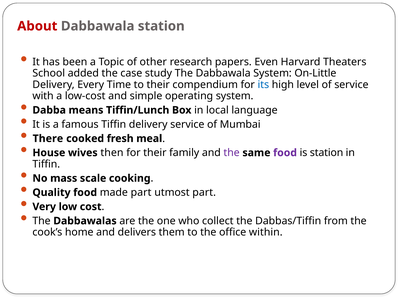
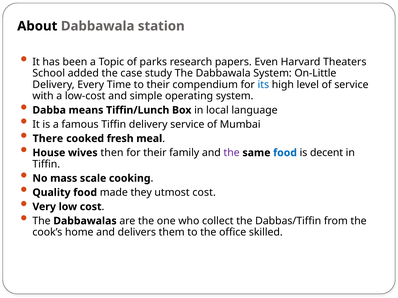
About colour: red -> black (37, 26)
other: other -> parks (153, 62)
food colour: purple -> blue (285, 153)
is station: station -> decent (327, 153)
made part: part -> they (141, 193)
utmost part: part -> cost (204, 193)
within: within -> skilled (266, 233)
